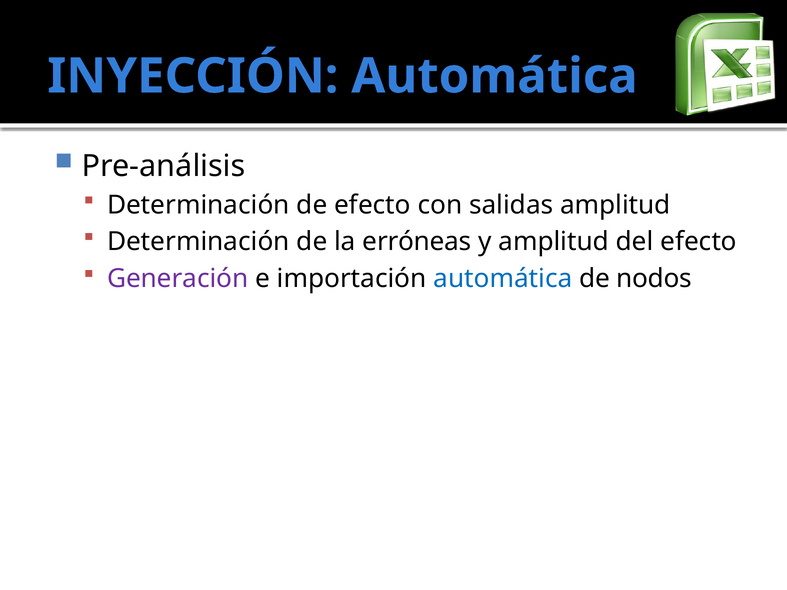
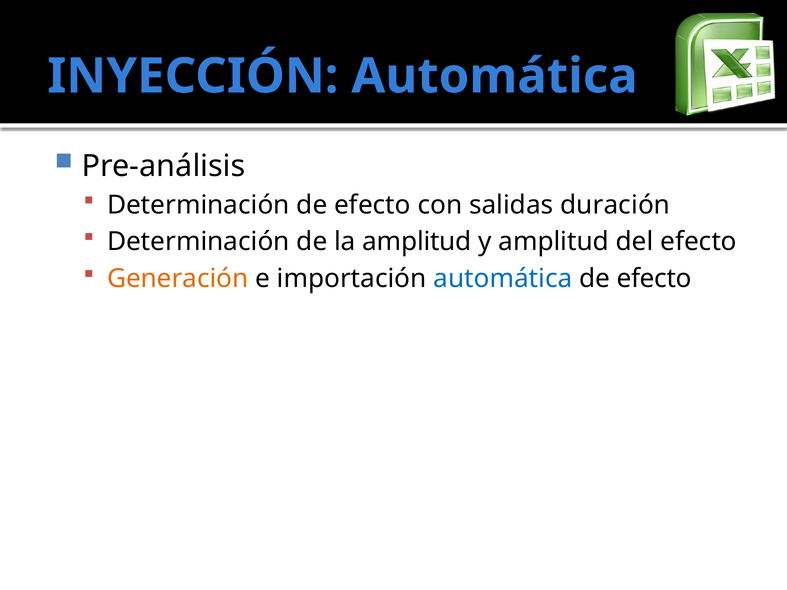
salidas amplitud: amplitud -> duración (615, 205)
la erróneas: erróneas -> amplitud (417, 242)
Generación colour: purple -> orange (178, 279)
nodos: nodos -> efecto (654, 279)
